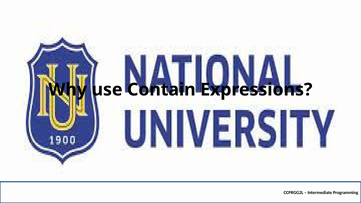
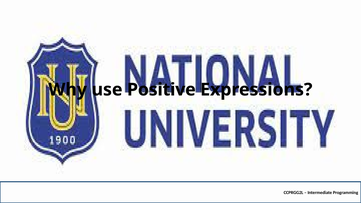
Contain: Contain -> Positive (161, 90)
